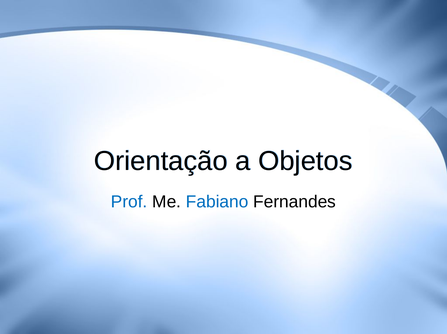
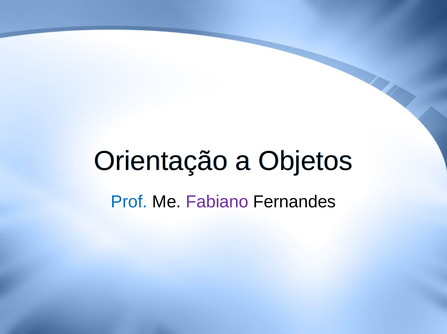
Fabiano colour: blue -> purple (217, 202)
